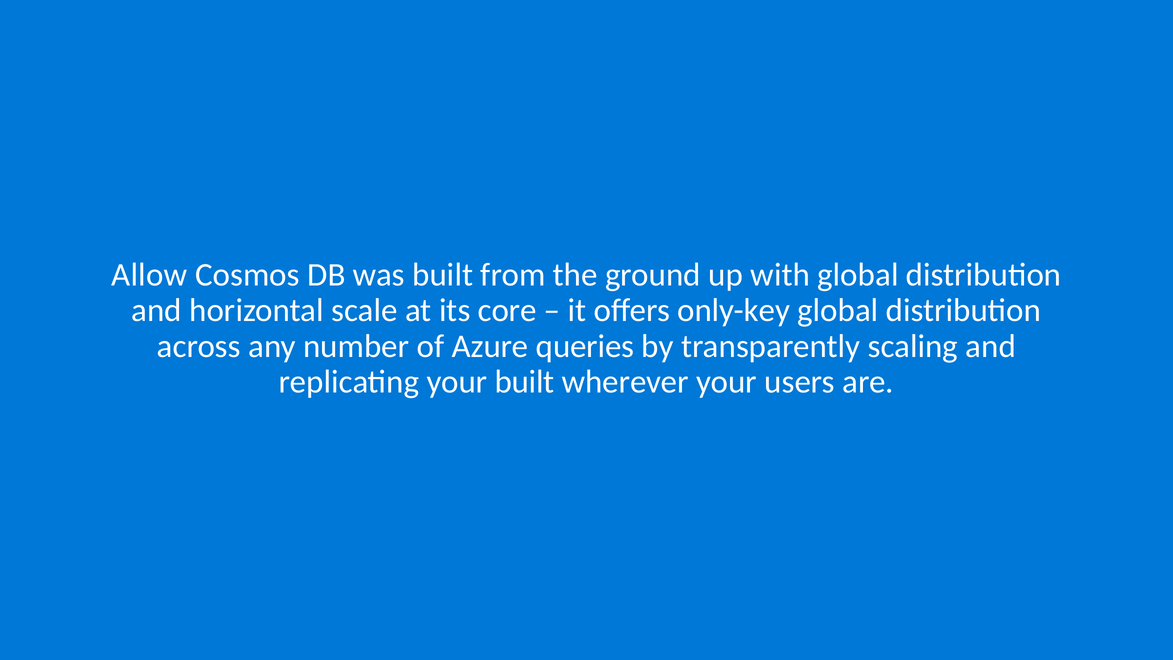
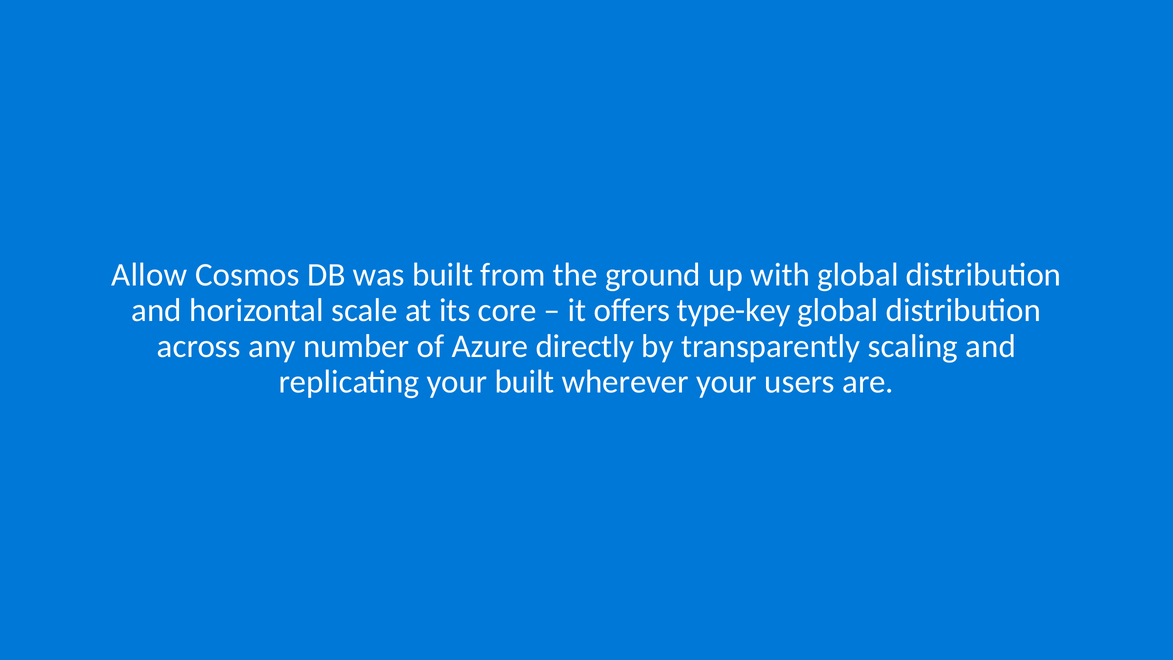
only-key: only-key -> type-key (734, 310)
queries: queries -> directly (585, 346)
